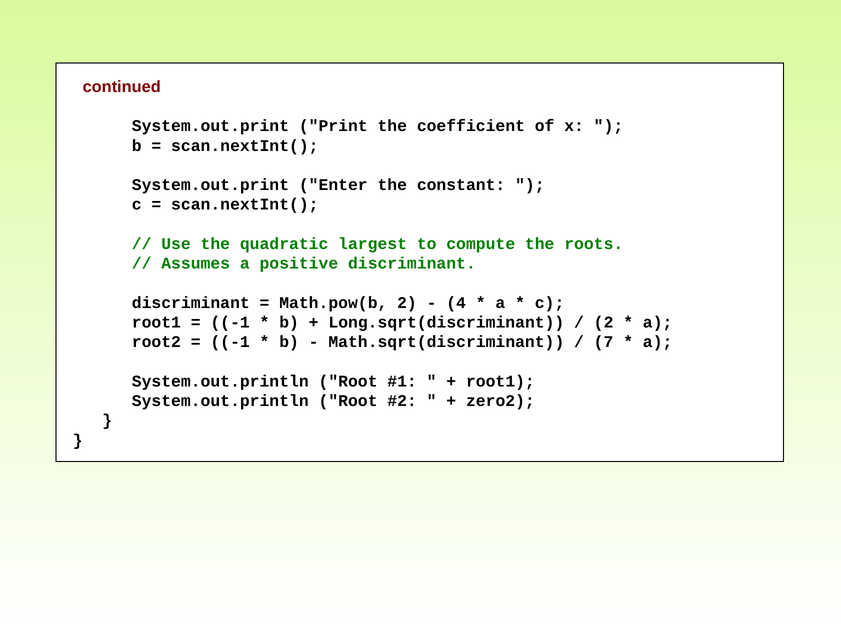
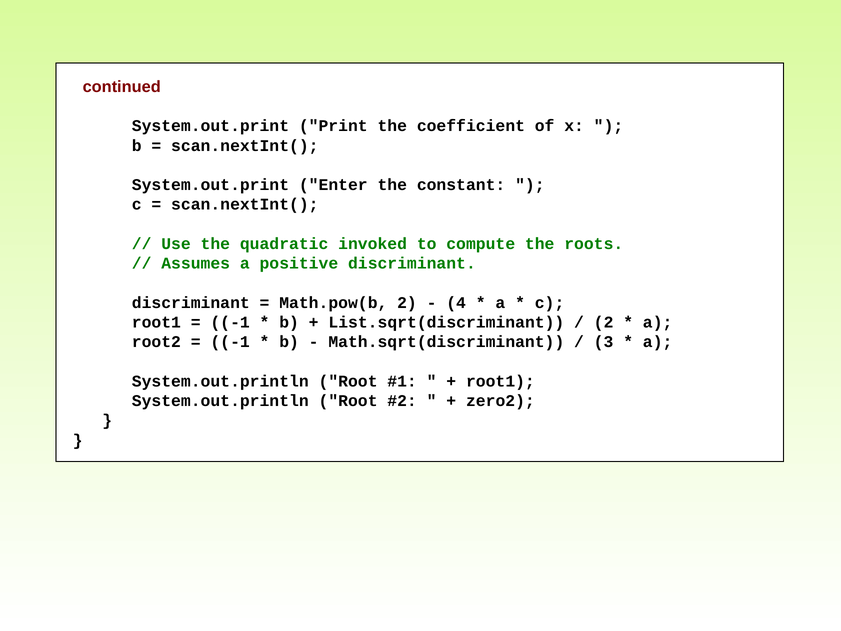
largest: largest -> invoked (373, 244)
Long.sqrt(discriminant: Long.sqrt(discriminant -> List.sqrt(discriminant (446, 322)
7: 7 -> 3 (604, 342)
